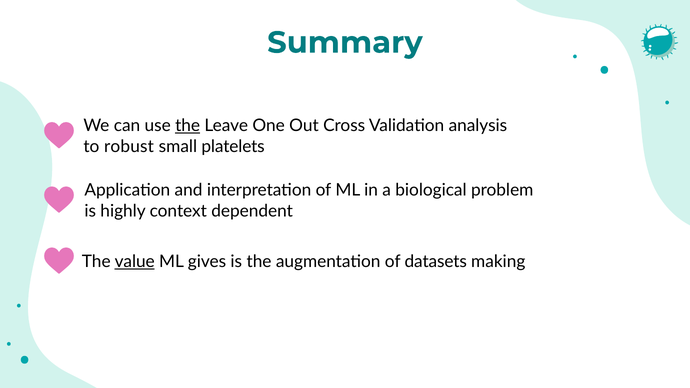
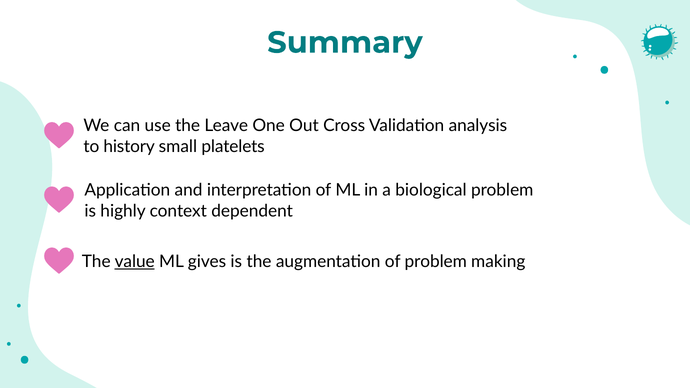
the underline: present -> none (188, 126)
robust: robust -> history (129, 146)
of datasets: datasets -> problem (436, 262)
